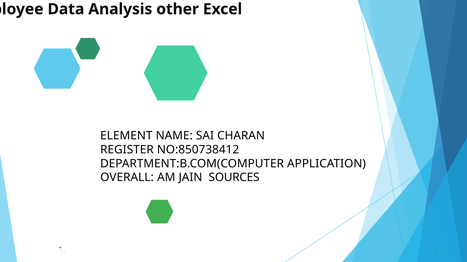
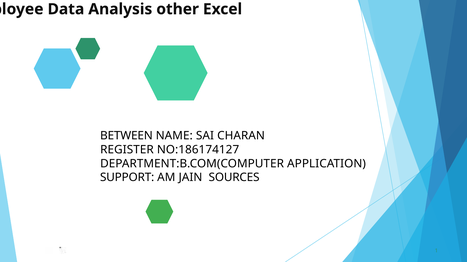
ELEMENT: ELEMENT -> BETWEEN (126, 136)
NO:850738412: NO:850738412 -> NO:186174127 (198, 150)
OVERALL: OVERALL -> SUPPORT (127, 178)
